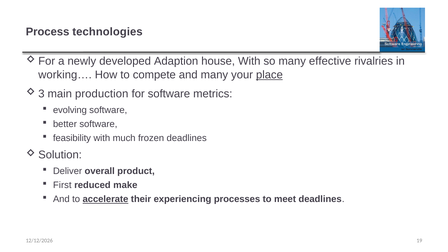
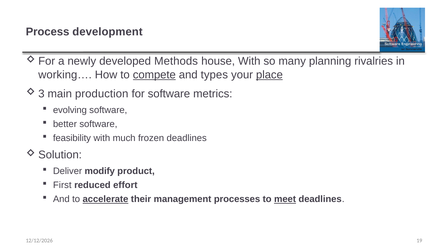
technologies: technologies -> development (108, 32)
Adaption: Adaption -> Methods (176, 61)
effective: effective -> planning (330, 61)
compete underline: none -> present (154, 75)
and many: many -> types (214, 75)
overall: overall -> modify (100, 171)
make: make -> effort (125, 185)
experiencing: experiencing -> management (183, 199)
meet underline: none -> present (285, 199)
